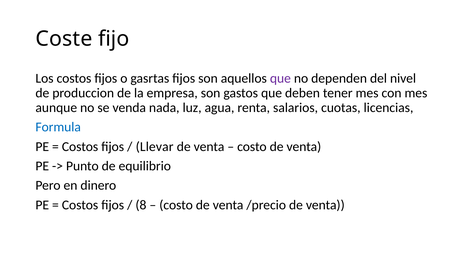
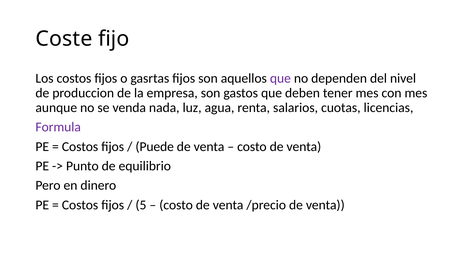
Formula colour: blue -> purple (58, 127)
Llevar: Llevar -> Puede (155, 147)
8: 8 -> 5 (141, 205)
